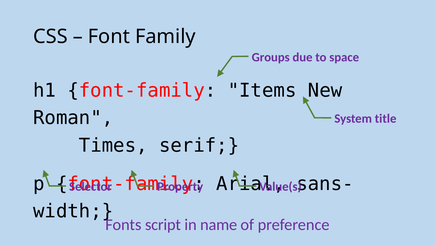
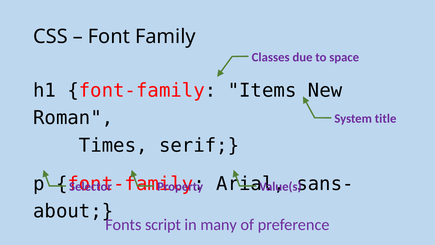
Groups: Groups -> Classes (271, 57)
width: width -> about (73, 211)
name: name -> many (219, 225)
